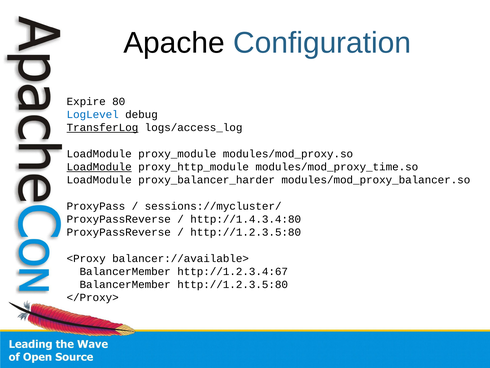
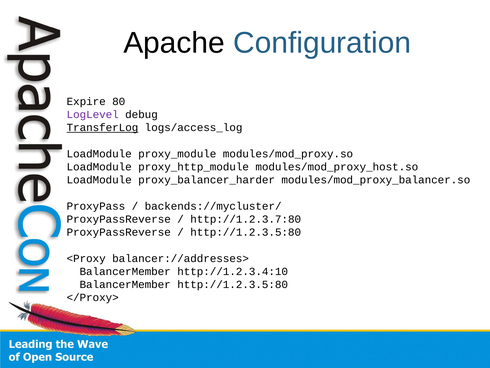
LogLevel colour: blue -> purple (93, 114)
LoadModule underline: present -> none (99, 167)
modules/mod_proxy_time.so: modules/mod_proxy_time.so -> modules/mod_proxy_host.so (337, 167)
sessions://mycluster/: sessions://mycluster/ -> backends://mycluster/ (213, 206)
http://1.4.3.4:80: http://1.4.3.4:80 -> http://1.2.3.7:80 (246, 219)
balancer://available>: balancer://available> -> balancer://addresses> (181, 258)
http://1.2.3.4:67: http://1.2.3.4:67 -> http://1.2.3.4:10 (233, 271)
